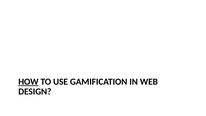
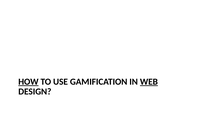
WEB underline: none -> present (149, 82)
